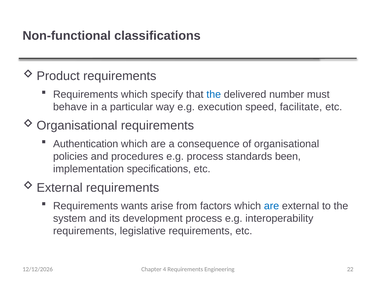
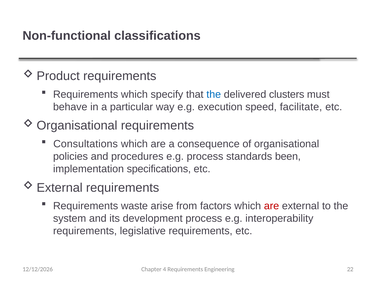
number: number -> clusters (287, 94)
Authentication: Authentication -> Consultations (86, 144)
wants: wants -> waste (134, 206)
are colour: blue -> red (272, 206)
